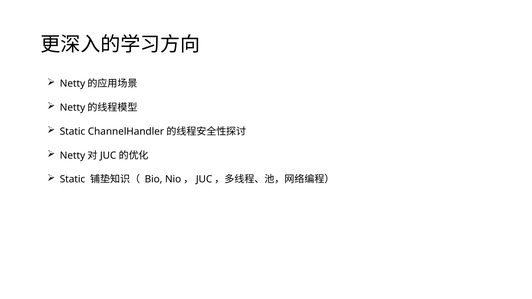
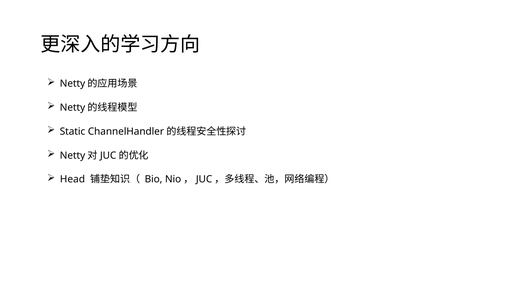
Static: Static -> Head (72, 180)
